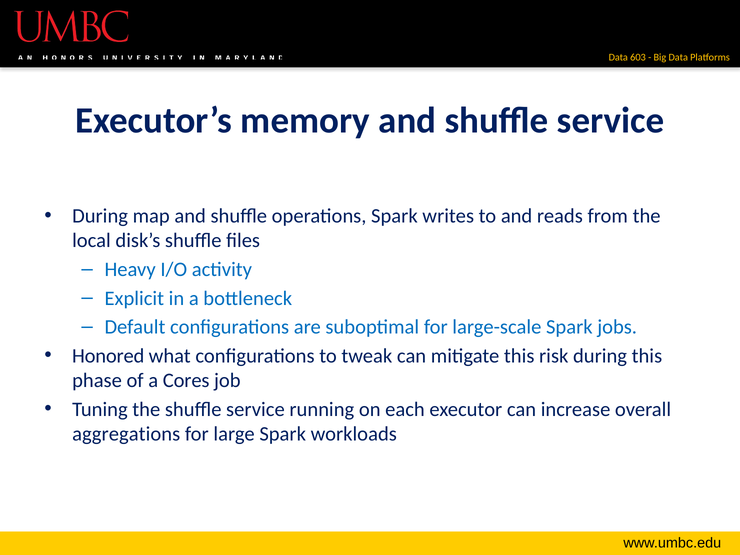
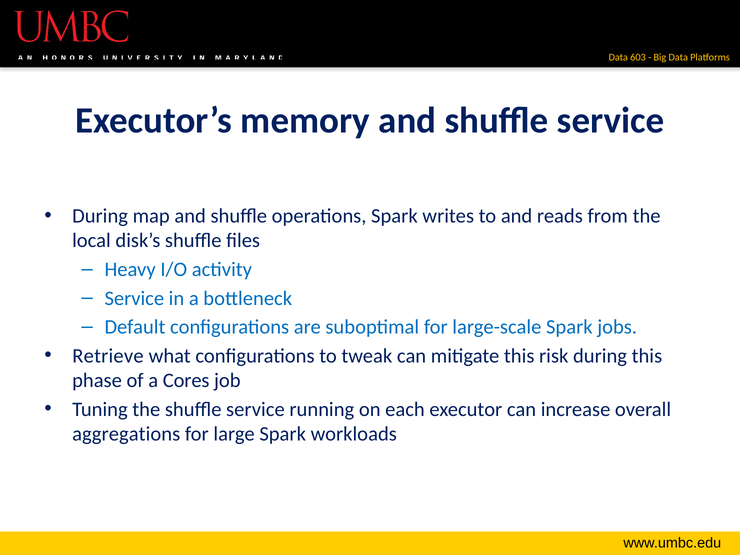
Explicit: Explicit -> Service (134, 298)
Honored: Honored -> Retrieve (108, 356)
